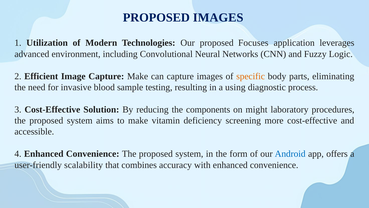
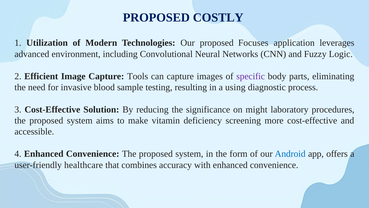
PROPOSED IMAGES: IMAGES -> COSTLY (218, 18)
Capture Make: Make -> Tools (138, 76)
specific colour: orange -> purple (251, 76)
components: components -> significance (208, 109)
scalability: scalability -> healthcare (84, 165)
